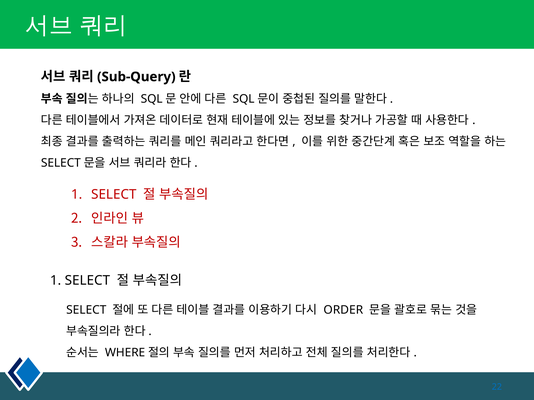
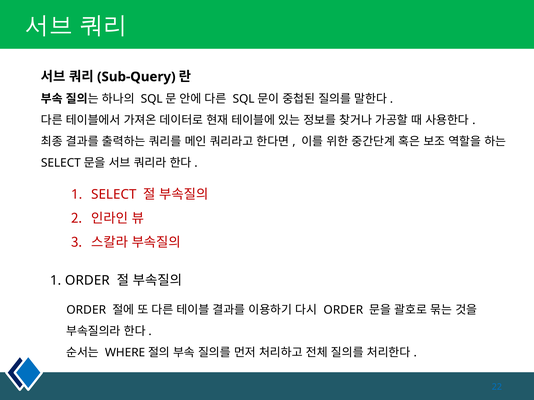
SELECT: SELECT -> ORDER (87, 281)
SELECT: SELECT -> ORDER (86, 310)
